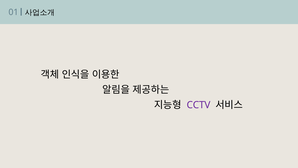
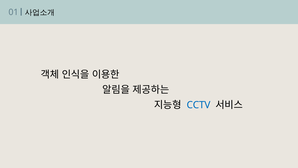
CCTV colour: purple -> blue (199, 105)
